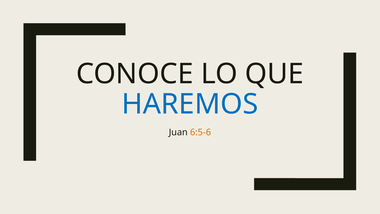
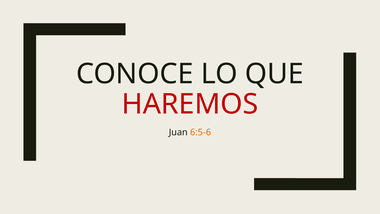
HAREMOS colour: blue -> red (190, 104)
